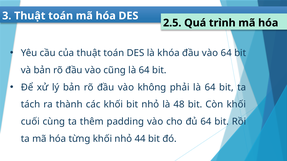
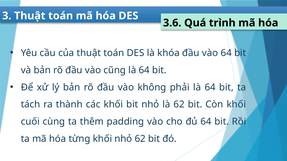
2.5: 2.5 -> 3.6 (172, 23)
là 48: 48 -> 62 (179, 105)
nhỏ 44: 44 -> 62 (140, 139)
